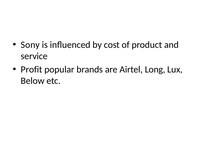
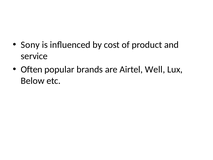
Profit: Profit -> Often (32, 69)
Long: Long -> Well (155, 69)
